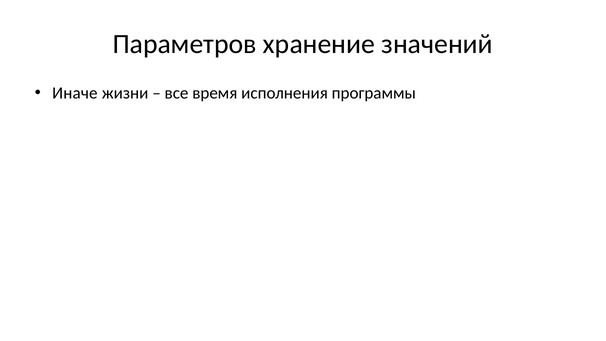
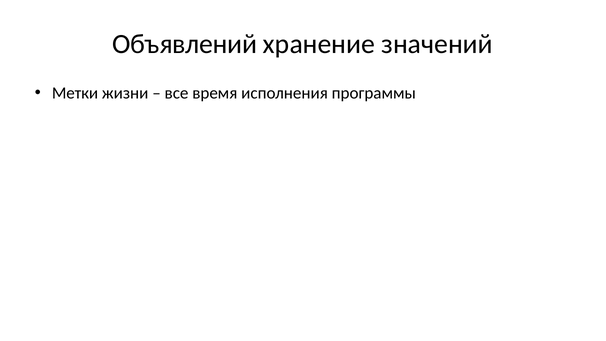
Параметров: Параметров -> Объявлений (185, 44)
Иначе: Иначе -> Метки (75, 93)
